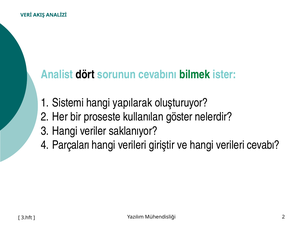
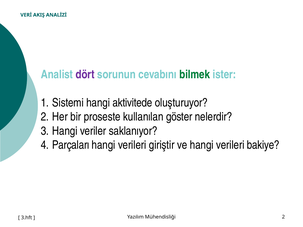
dört colour: black -> purple (85, 74)
yapılarak: yapılarak -> aktivitede (132, 103)
cevabı: cevabı -> bakiye (263, 145)
